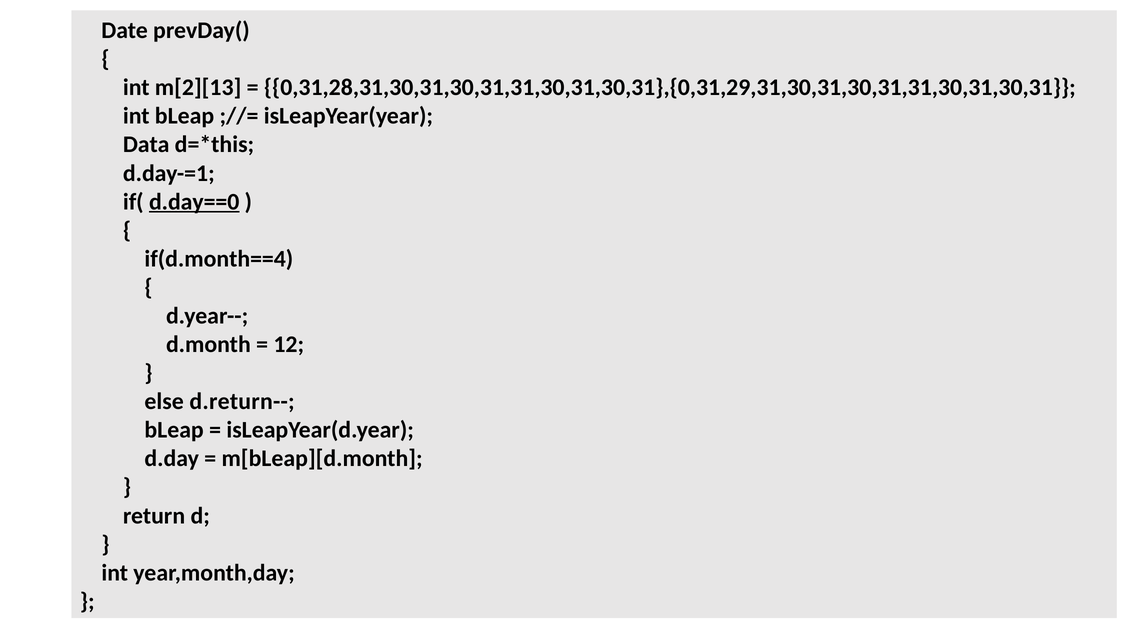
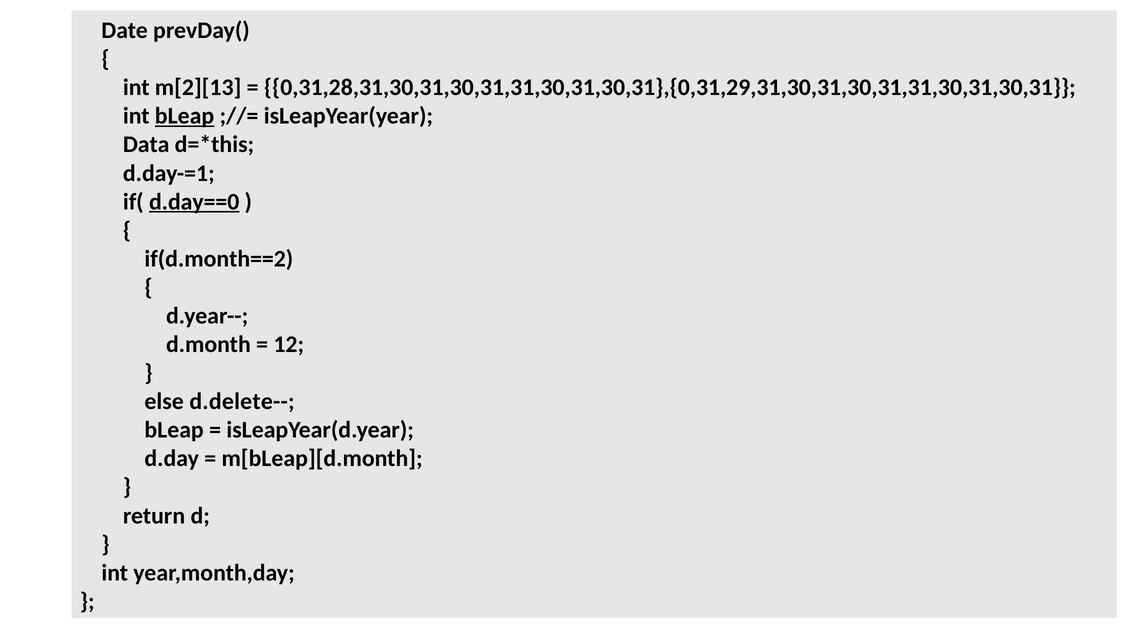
bLeap underline: none -> present (185, 116)
if(d.month==4: if(d.month==4 -> if(d.month==2 (219, 259)
d.return--: d.return-- -> d.delete-- (242, 401)
